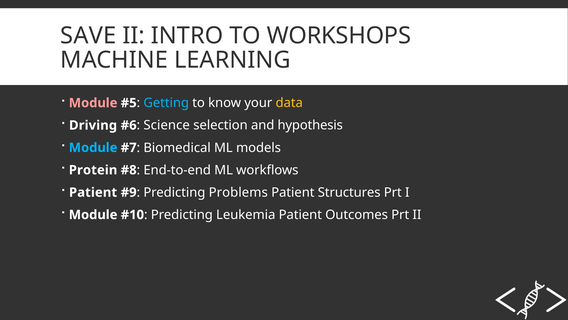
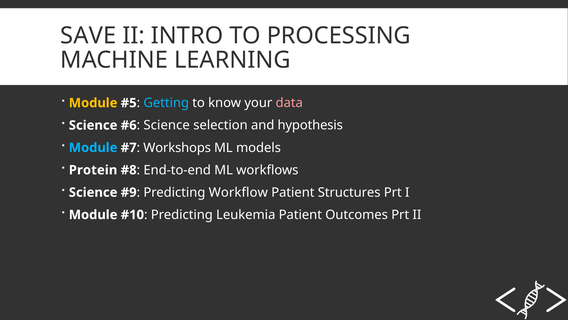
WORKSHOPS: WORKSHOPS -> PROCESSING (339, 36)
Module colour: pink -> yellow (93, 103)
data colour: yellow -> pink (289, 103)
Driving: Driving -> Science (93, 125)
Biomedical: Biomedical -> Workshops (177, 147)
Patient: Patient -> Science (93, 192)
Problems: Problems -> Workflow (238, 192)
